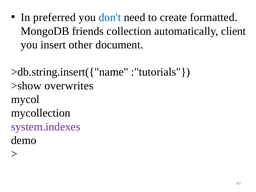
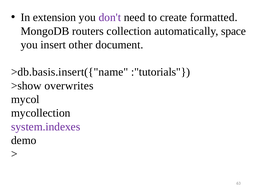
preferred: preferred -> extension (54, 17)
don't colour: blue -> purple (110, 17)
friends: friends -> routers (88, 31)
client: client -> space (234, 31)
>db.string.insert({"name: >db.string.insert({"name -> >db.basis.insert({"name (70, 72)
